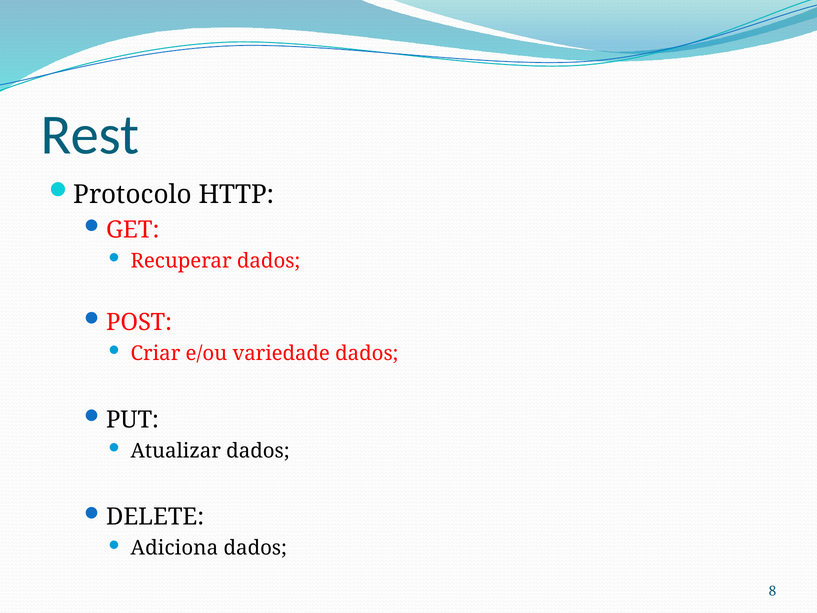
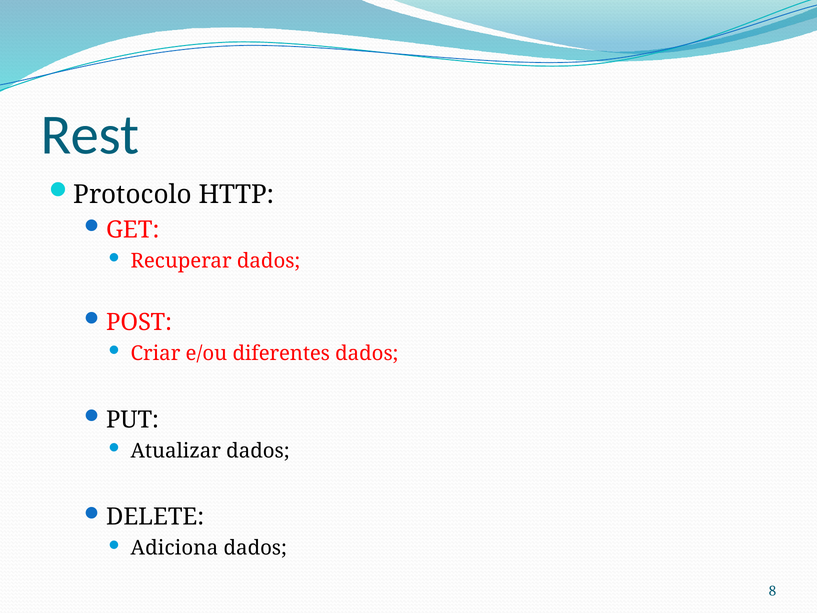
variedade: variedade -> diferentes (281, 353)
